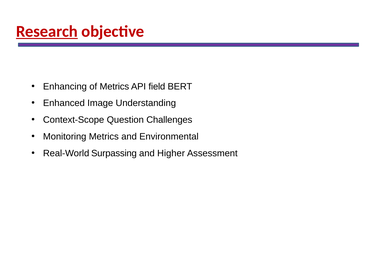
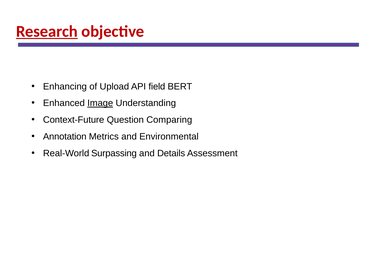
of Metrics: Metrics -> Upload (114, 87)
Image underline: none -> present (100, 103)
Context-Scope: Context-Scope -> Context-Future (74, 120)
Challenges: Challenges -> Comparing (169, 120)
Monitoring: Monitoring -> Annotation (65, 137)
Higher: Higher -> Details (171, 153)
